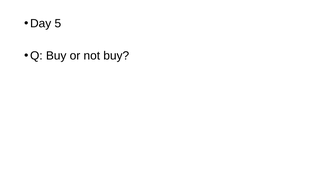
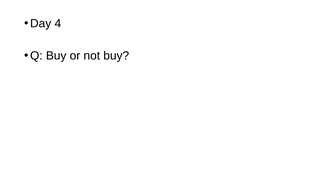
5: 5 -> 4 (58, 23)
